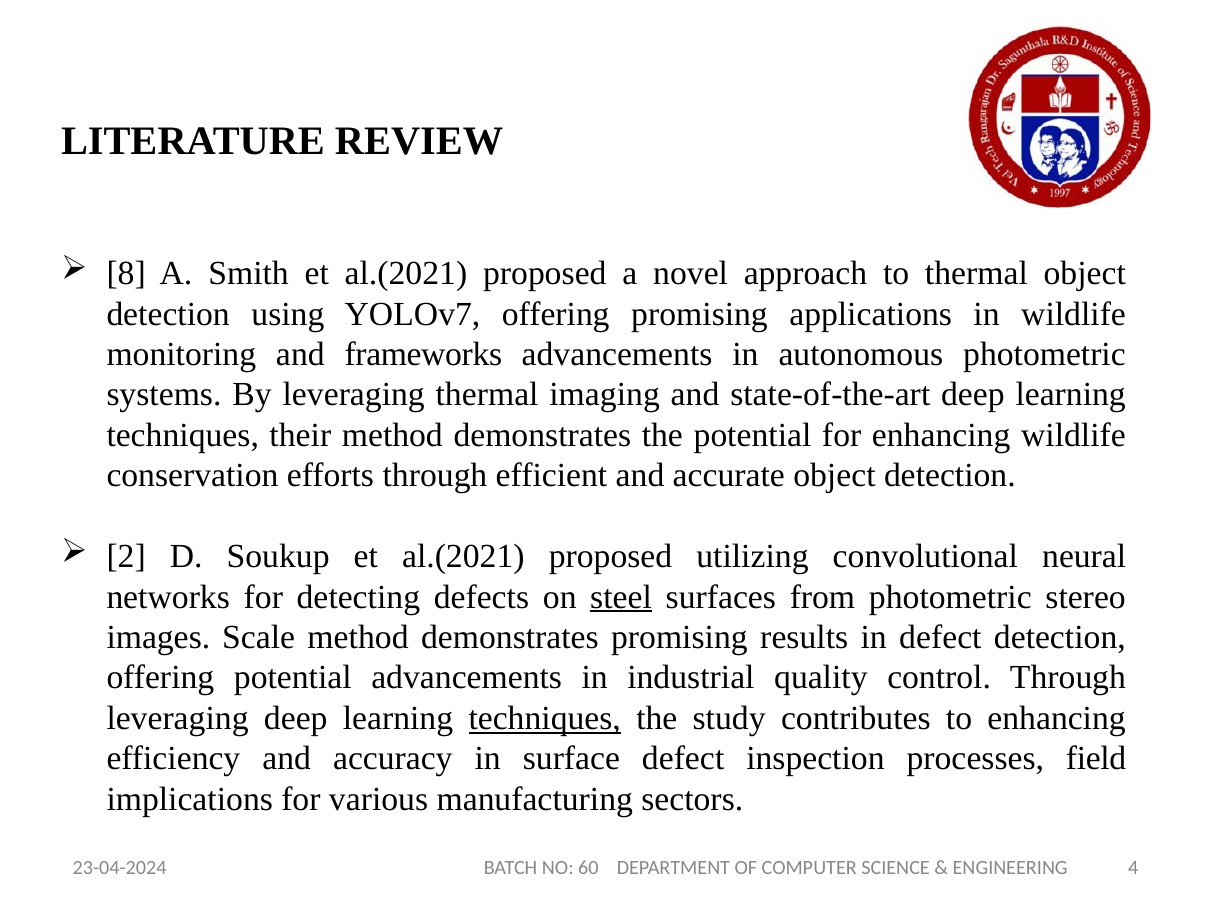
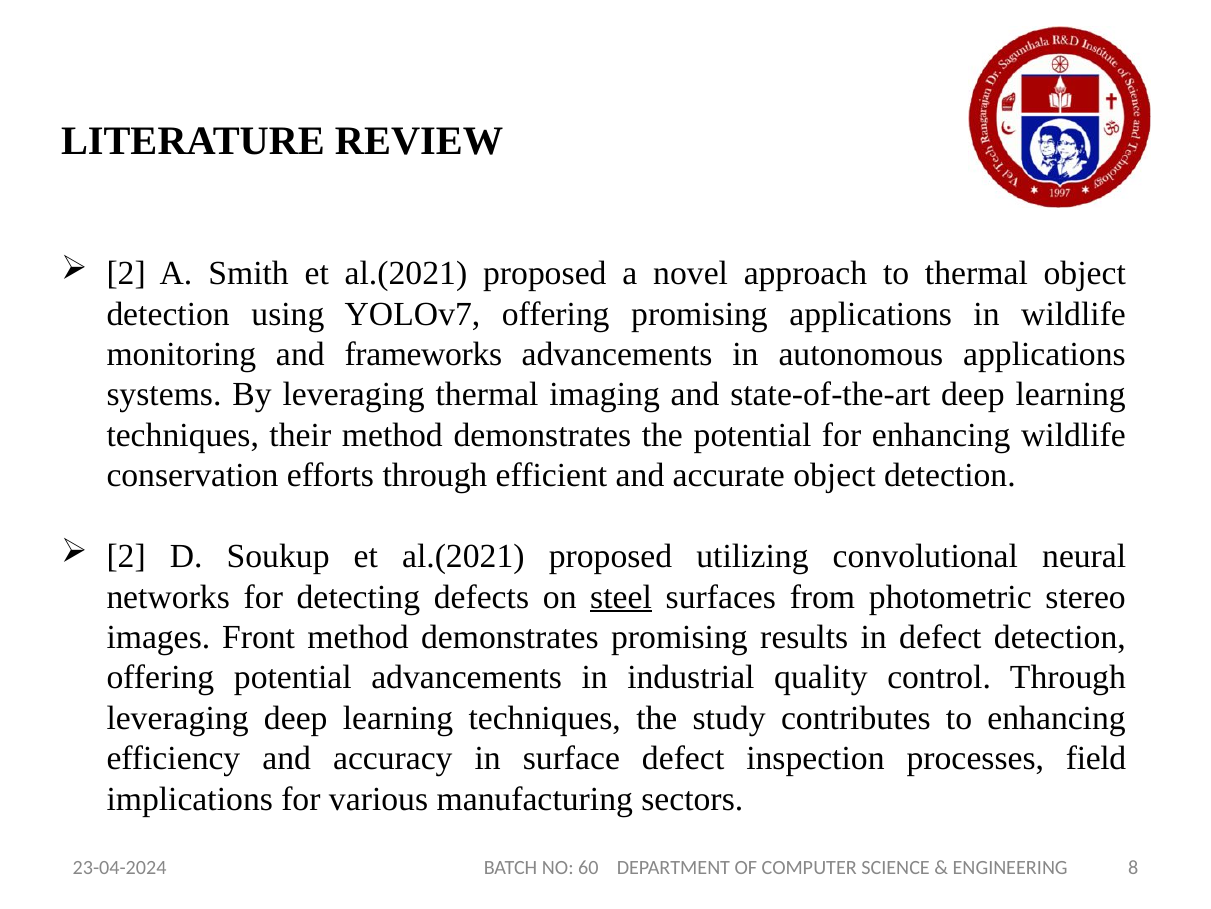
8: 8 -> 2 (126, 273)
autonomous photometric: photometric -> applications (1044, 354)
Scale: Scale -> Front (259, 637)
techniques underline: present -> none (545, 718)
4: 4 -> 8 (1133, 867)
